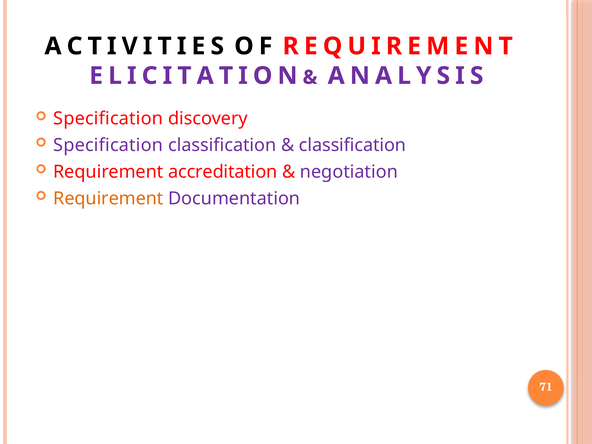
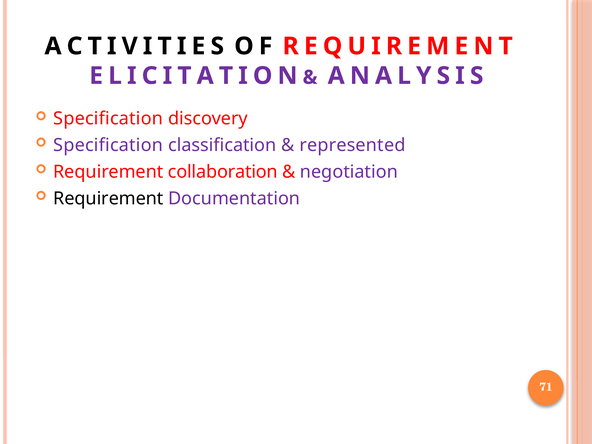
classification: classification -> represented (352, 145)
accreditation: accreditation -> collaboration (223, 172)
Requirement colour: orange -> black (108, 198)
